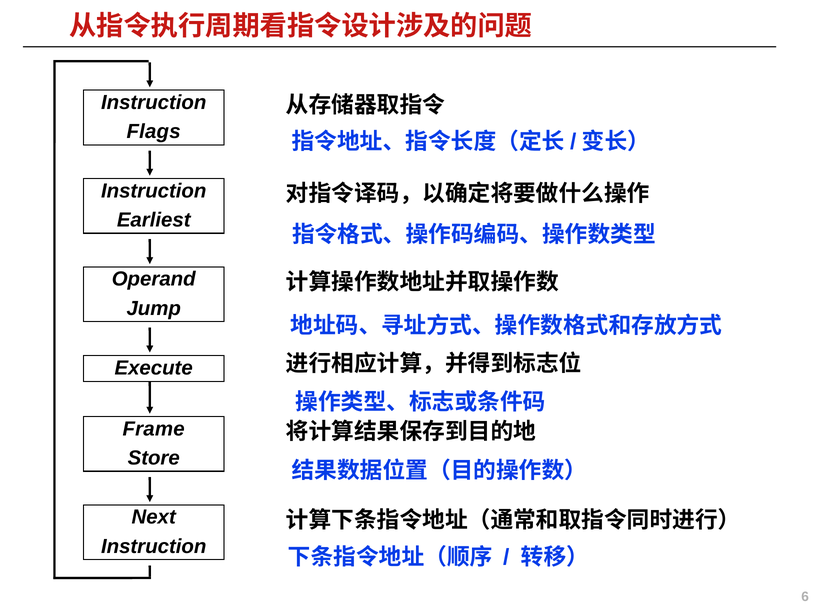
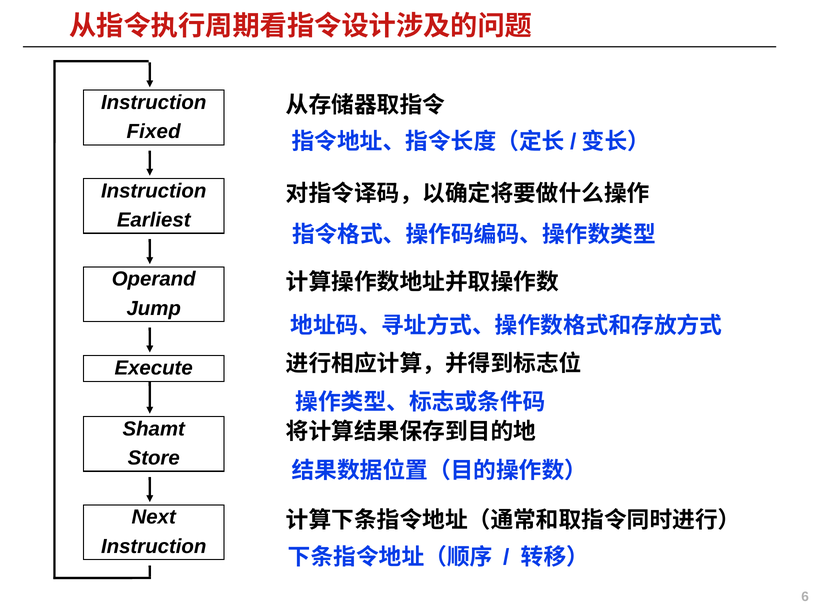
Flags: Flags -> Fixed (154, 132)
Frame: Frame -> Shamt (154, 429)
